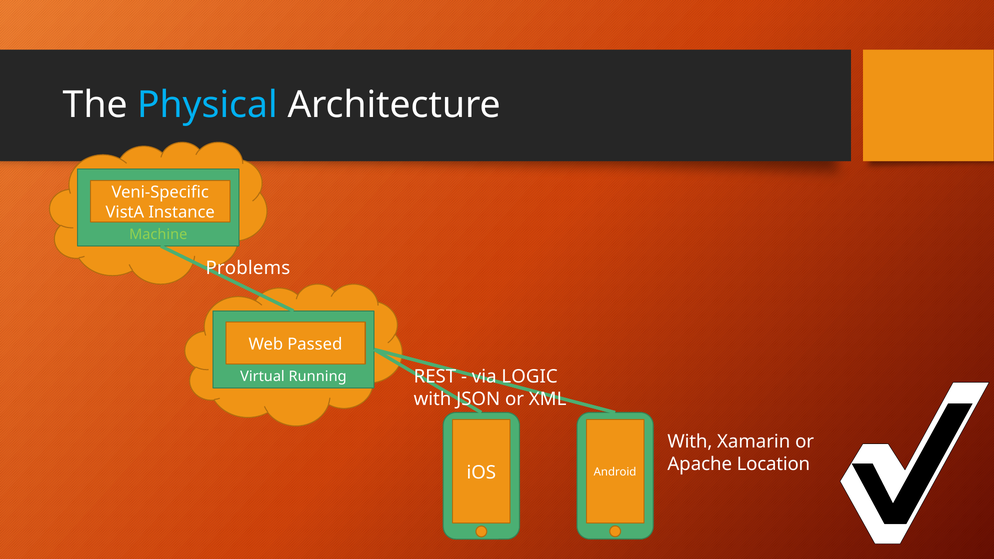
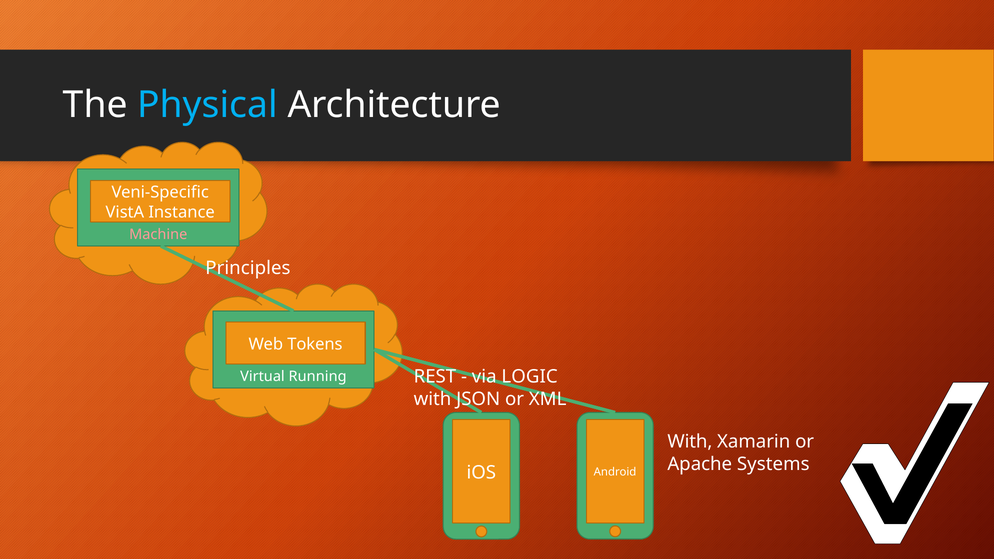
Machine colour: light green -> pink (158, 235)
Problems: Problems -> Principles (248, 268)
Passed: Passed -> Tokens (315, 344)
Location: Location -> Systems (773, 464)
